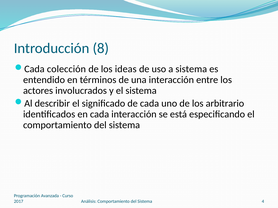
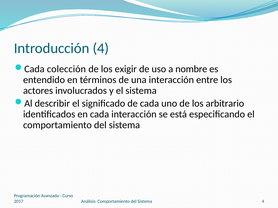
Introducción 8: 8 -> 4 (101, 48)
ideas: ideas -> exigir (126, 69)
a sistema: sistema -> nombre (191, 69)
